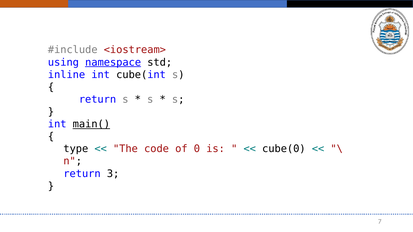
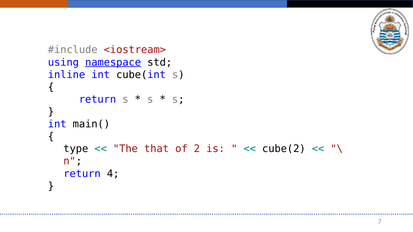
main( underline: present -> none (91, 124)
code: code -> that (157, 149)
0: 0 -> 2 (197, 149)
cube(0: cube(0 -> cube(2 (284, 149)
3: 3 -> 4 (113, 174)
